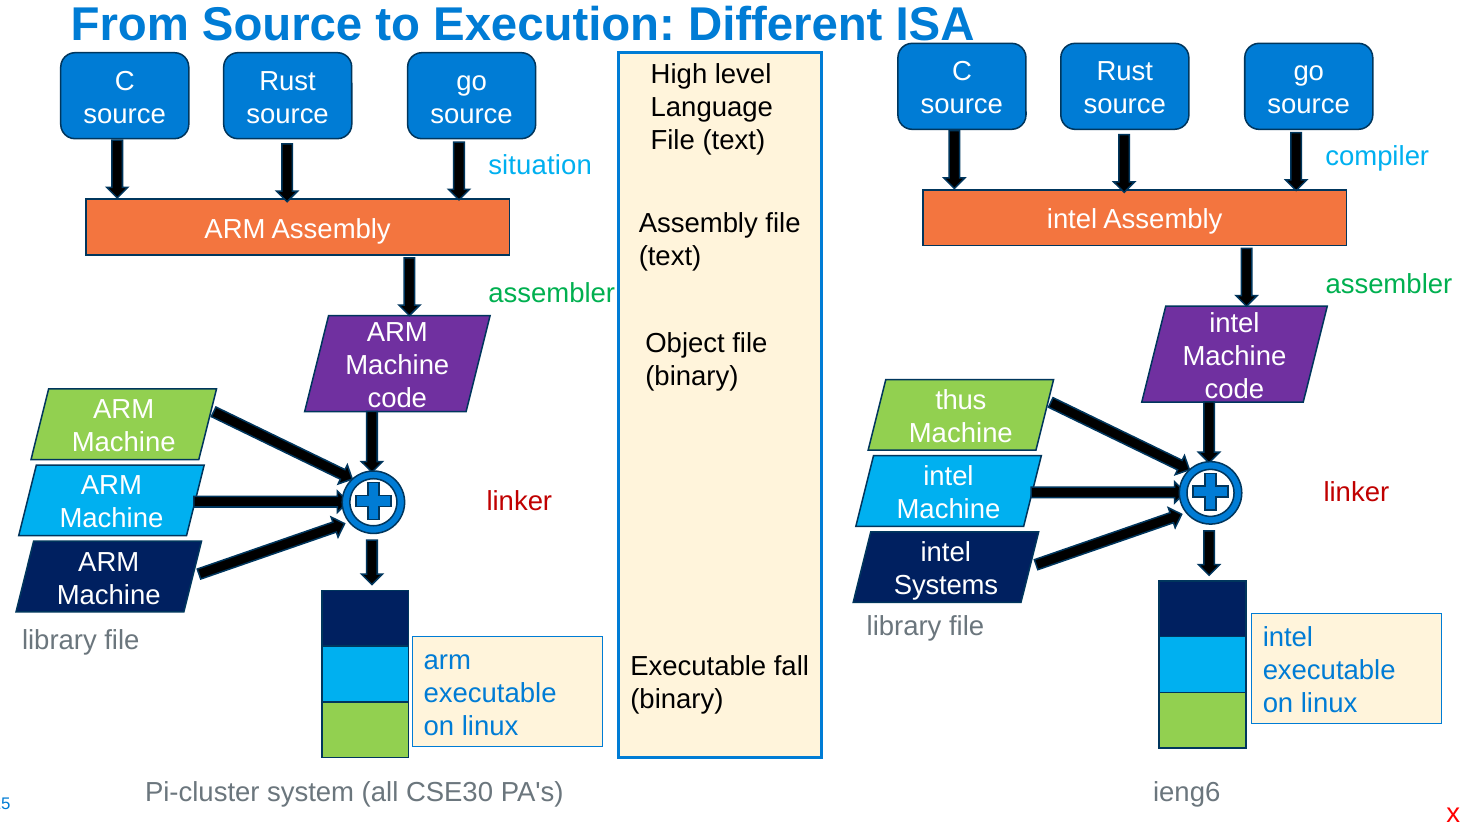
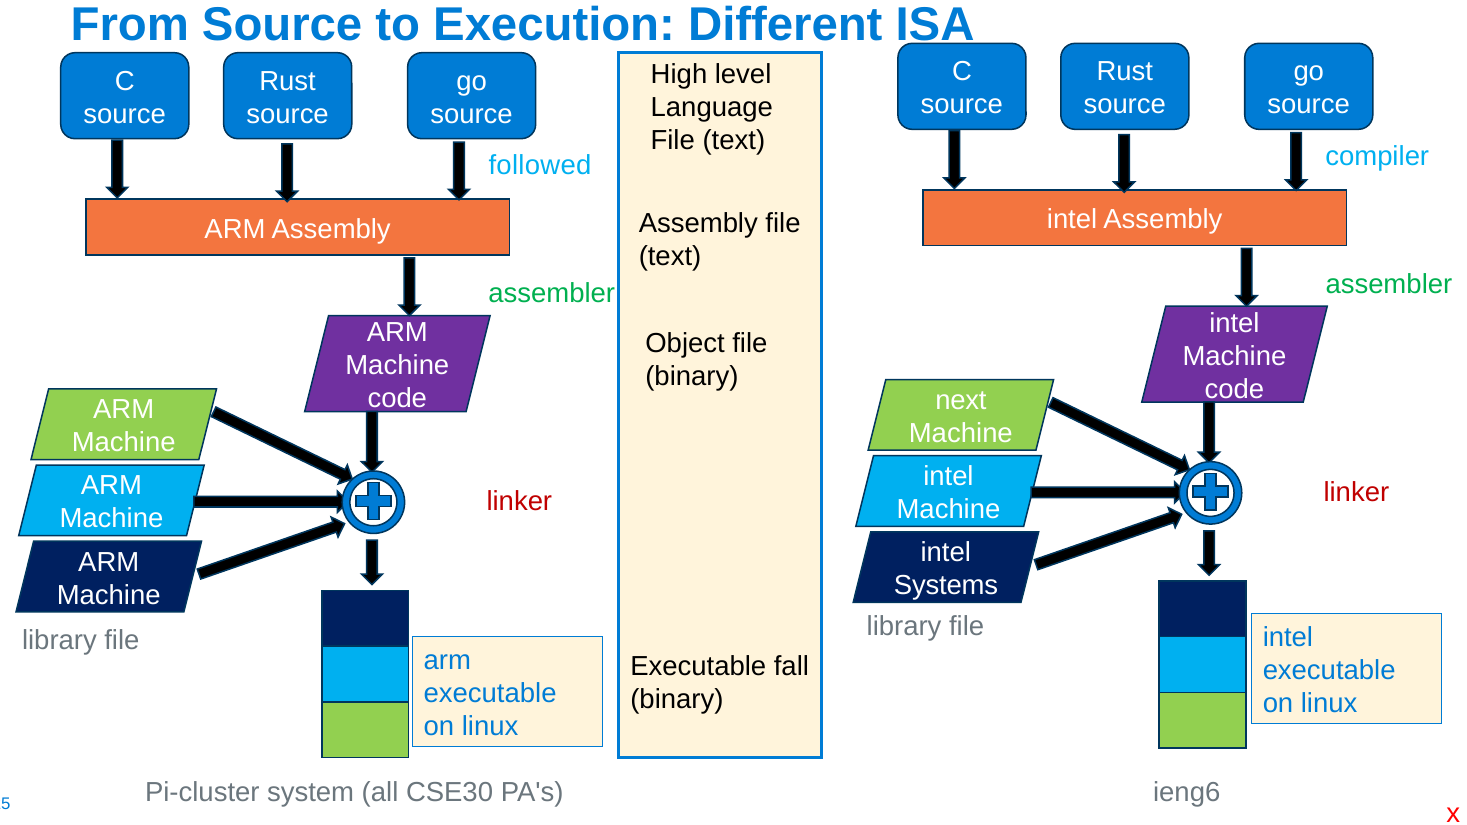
situation: situation -> followed (540, 166)
thus: thus -> next (961, 400)
